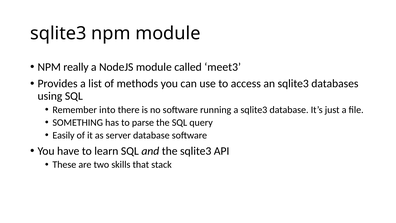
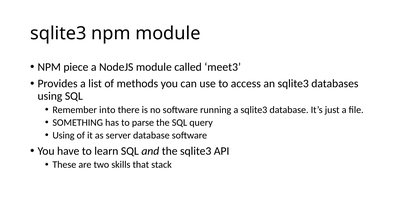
really: really -> piece (76, 67)
Easily: Easily -> Using (63, 135)
